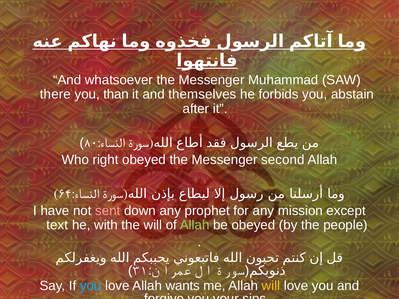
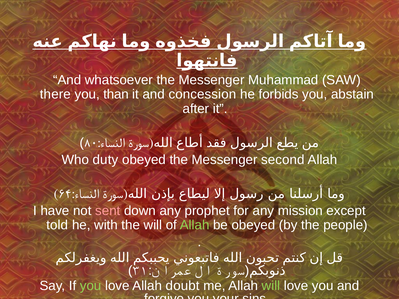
themselves: themselves -> concession (202, 94)
right: right -> duty (105, 160)
text: text -> told (57, 225)
you colour: light blue -> light green (91, 286)
wants: wants -> doubt (183, 286)
will colour: yellow -> light green (271, 286)
